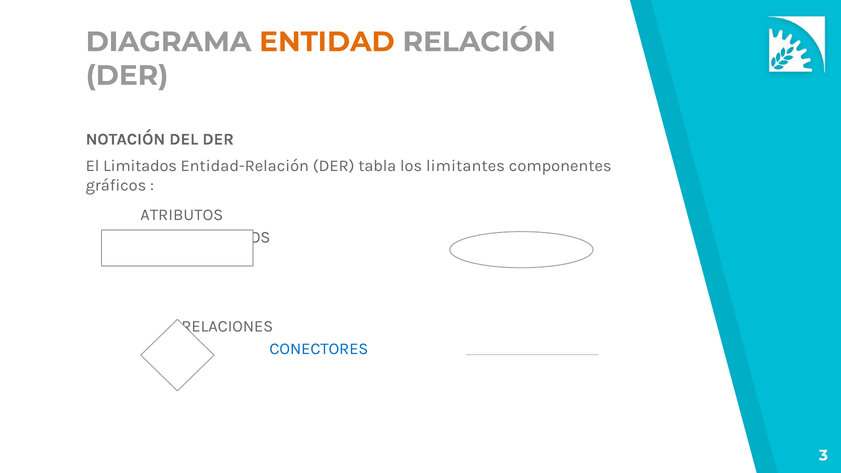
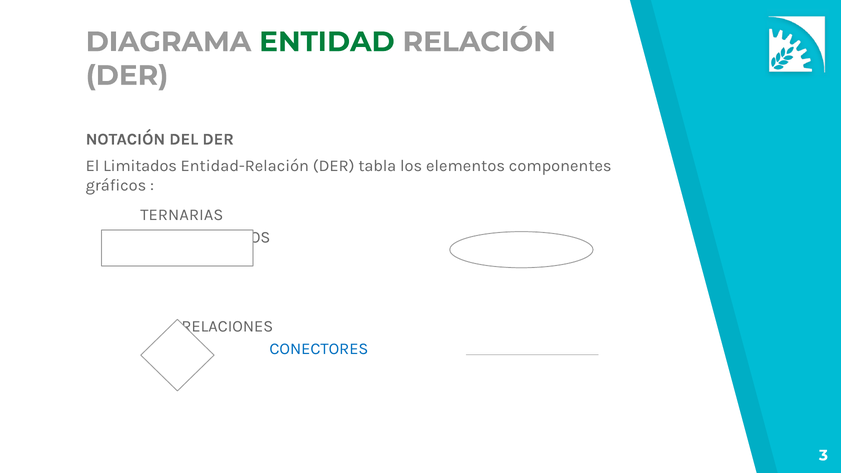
ENTIDAD colour: orange -> green (327, 42)
limitantes: limitantes -> elementos (465, 166)
ATRIBUTOS: ATRIBUTOS -> TERNARIAS (182, 215)
